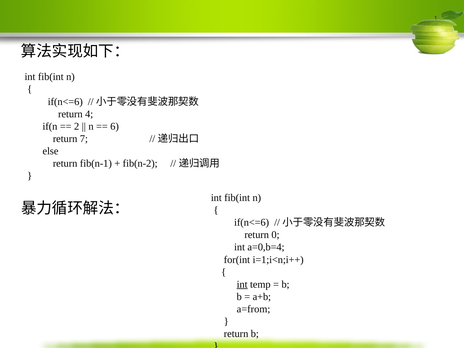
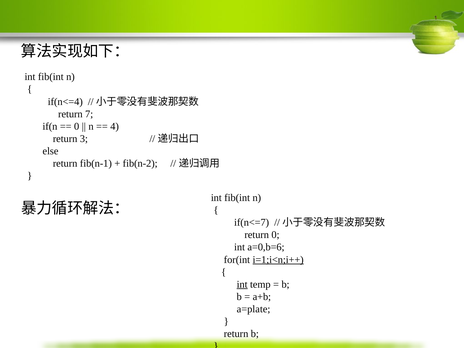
if(n<=6: if(n<=6 -> if(n<=4 (65, 102)
4: 4 -> 7 (89, 114)
2: 2 -> 0 (77, 126)
6: 6 -> 4 (115, 126)
7: 7 -> 3 (84, 139)
if(n<=6: if(n<=6 -> if(n<=7 (252, 222)
a=0,b=4: a=0,b=4 -> a=0,b=6 (266, 247)
i=1;i<n;i++ underline: none -> present (278, 260)
a=from: a=from -> a=plate (254, 309)
